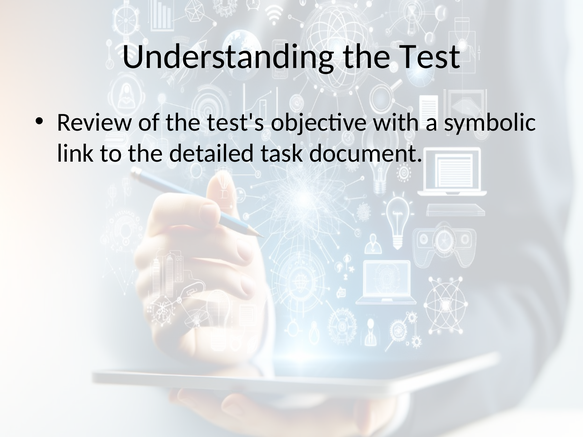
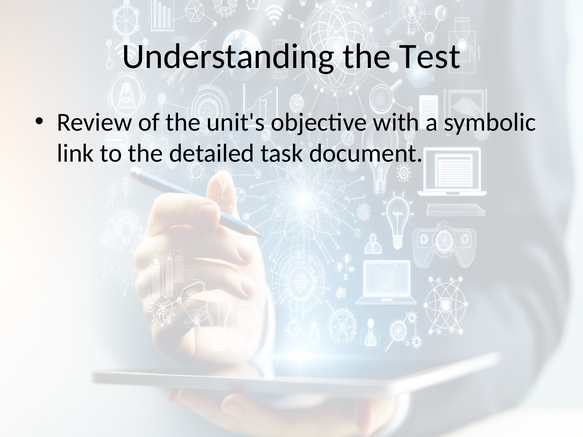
test's: test's -> unit's (236, 122)
